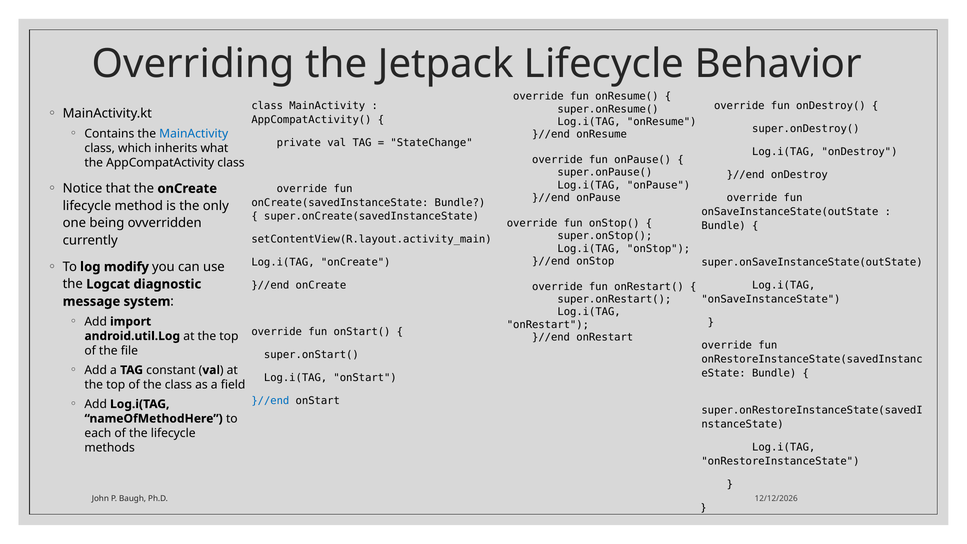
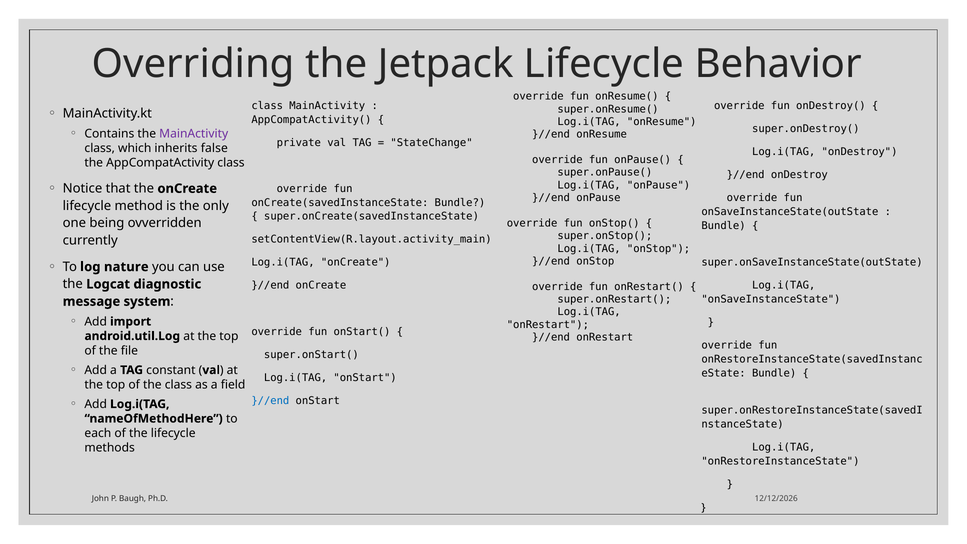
MainActivity colour: blue -> purple (194, 134)
what: what -> false (214, 148)
modify: modify -> nature (126, 267)
